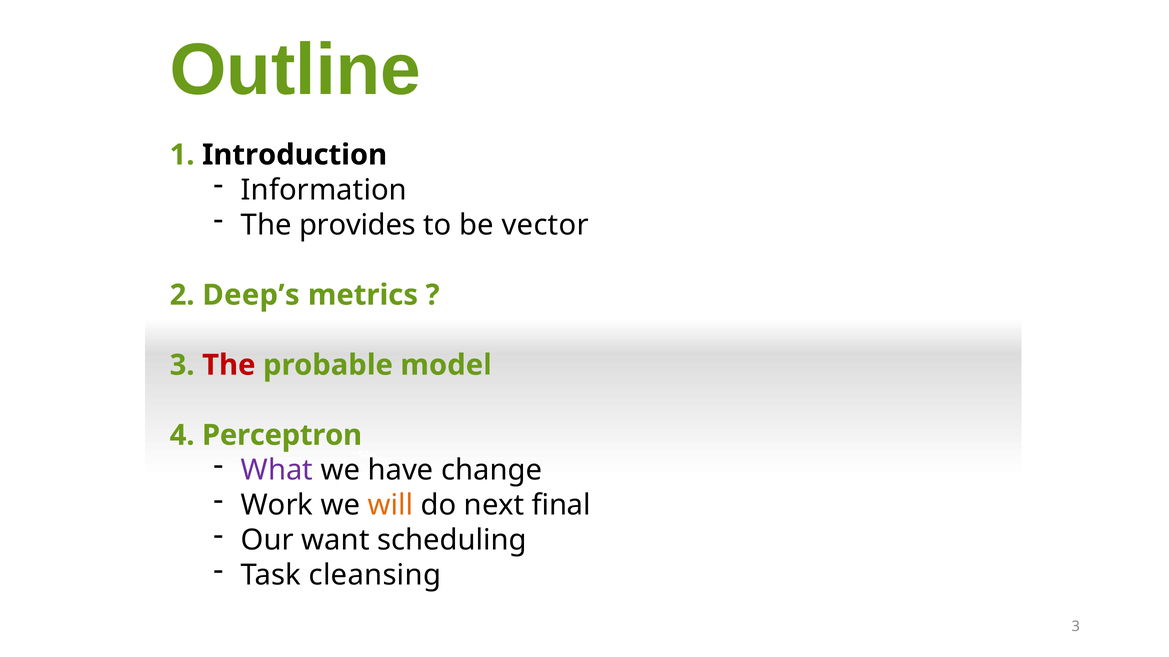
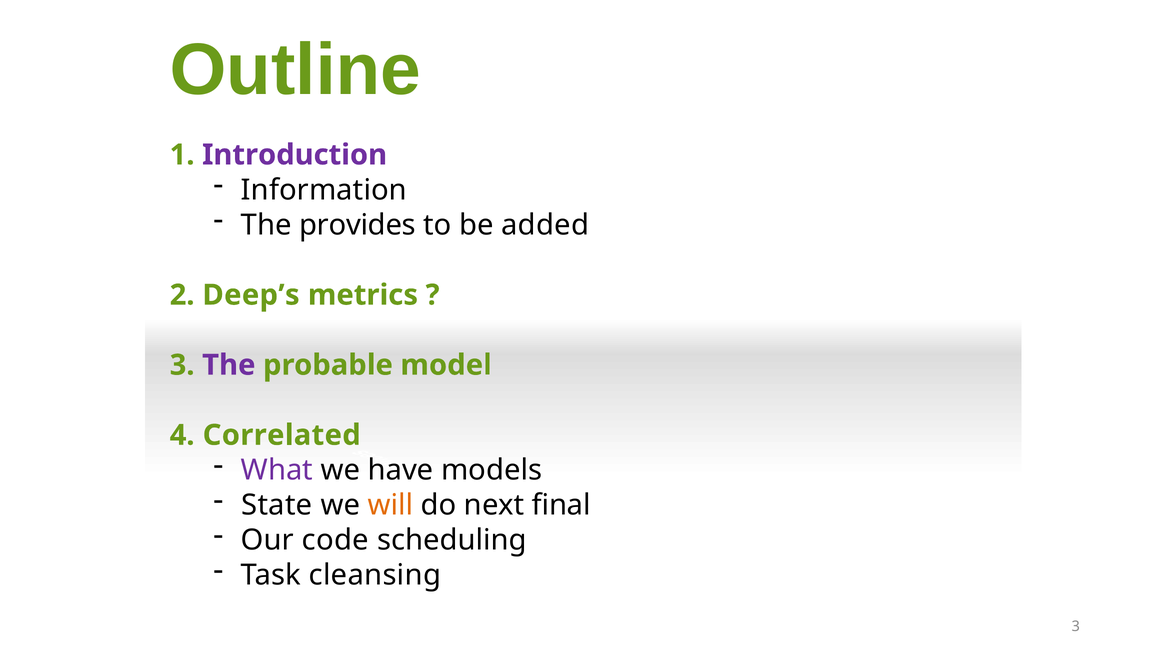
Introduction colour: black -> purple (295, 155)
vector: vector -> added (545, 225)
The colour: red -> purple (229, 365)
Perceptron: Perceptron -> Correlated (282, 436)
change: change -> models (492, 471)
Work: Work -> State (277, 506)
want: want -> code (335, 541)
